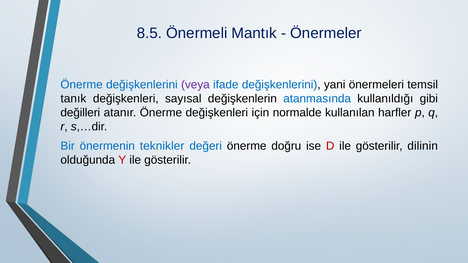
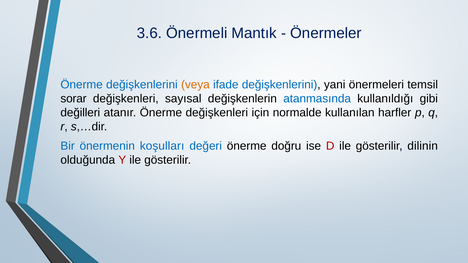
8.5: 8.5 -> 3.6 (149, 33)
veya colour: purple -> orange (195, 85)
tanık: tanık -> sorar (74, 99)
teknikler: teknikler -> koşulları (162, 146)
